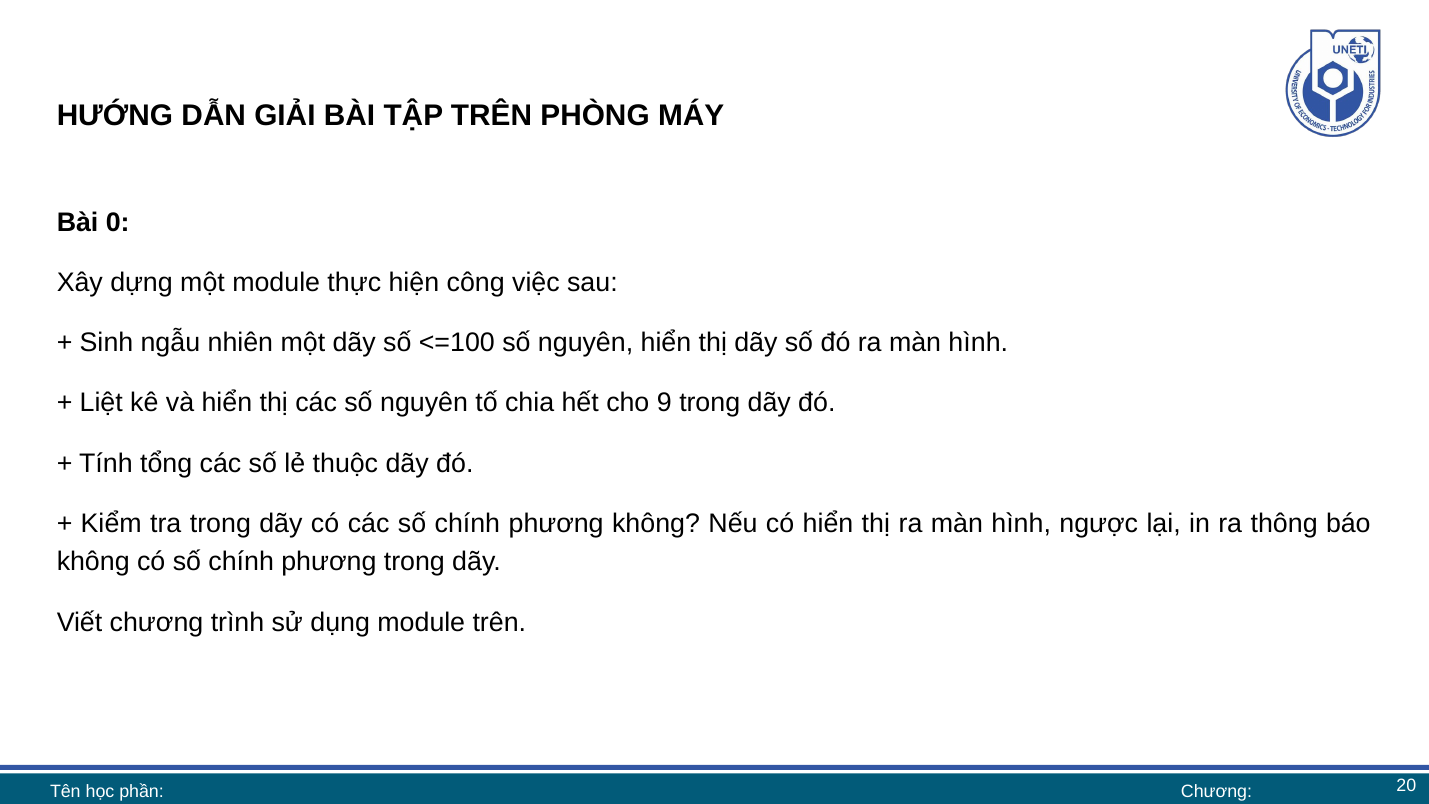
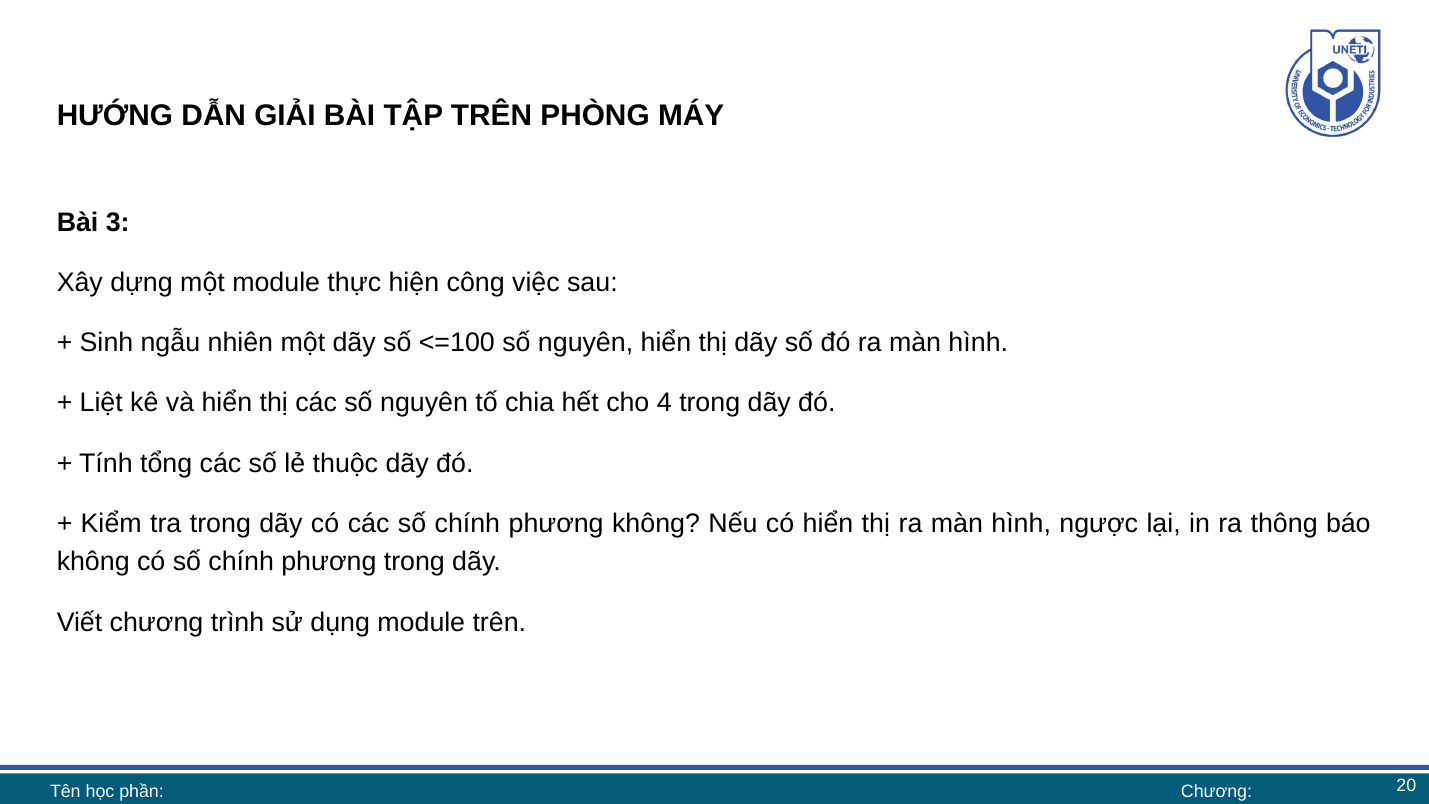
0: 0 -> 3 (118, 222)
9: 9 -> 4 (664, 403)
